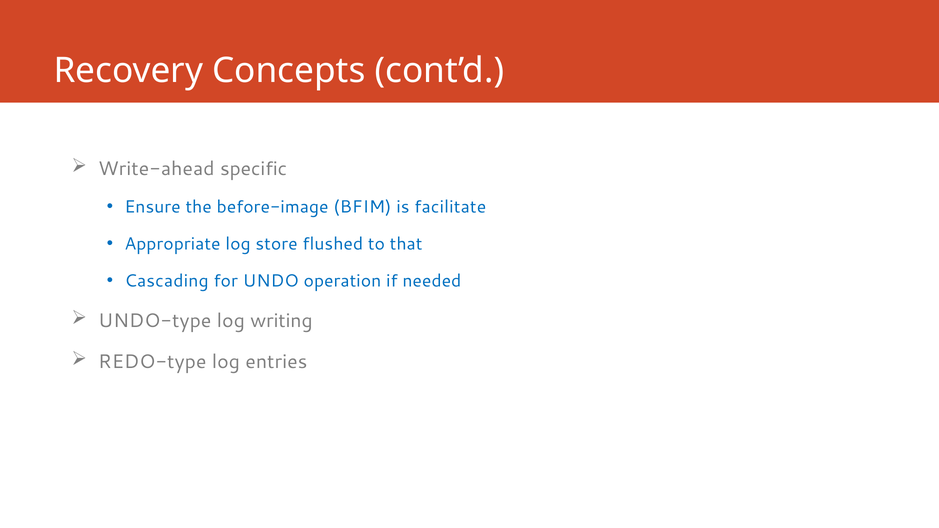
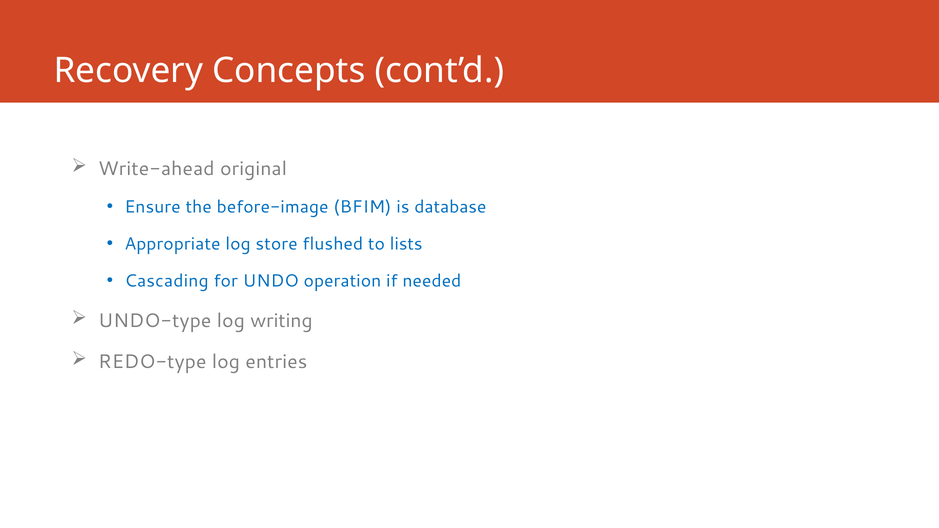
specific: specific -> original (254, 169)
facilitate: facilitate -> database (450, 207)
that: that -> lists (406, 244)
